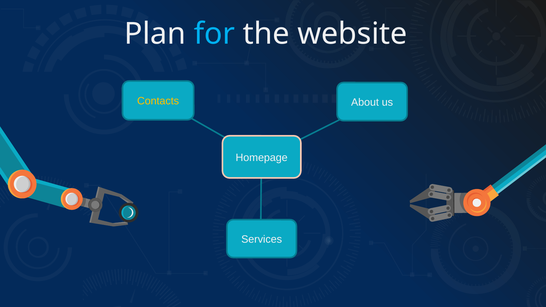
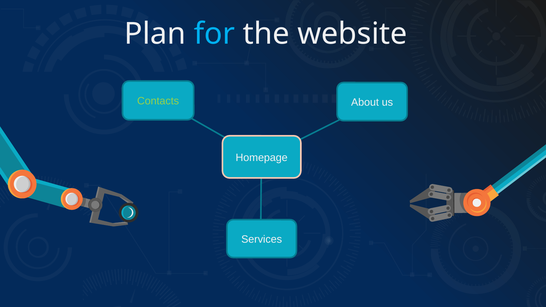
Contacts colour: yellow -> light green (158, 101)
